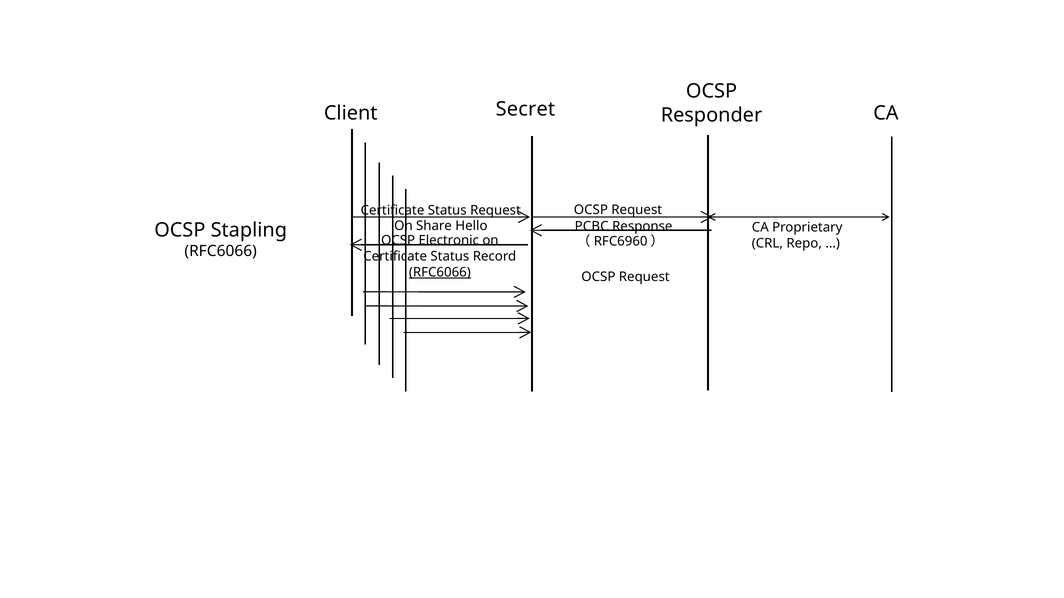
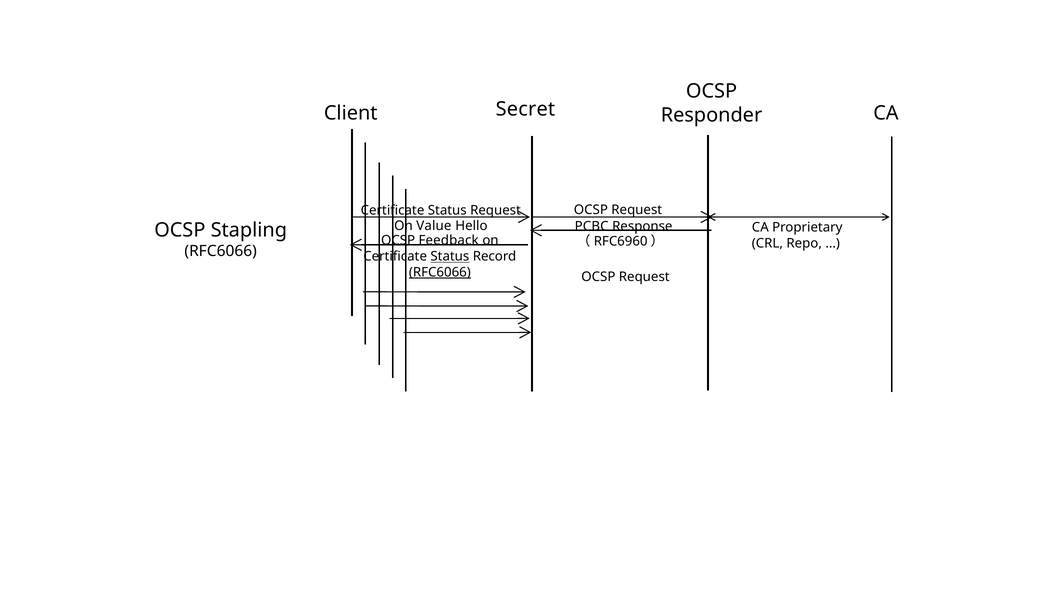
Share: Share -> Value (434, 226)
Electronic: Electronic -> Feedback (449, 241)
Status underline: none -> present (450, 257)
